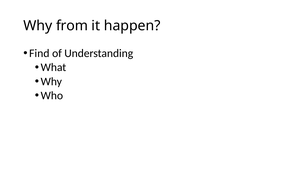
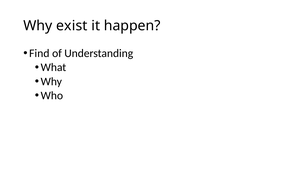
from: from -> exist (72, 26)
